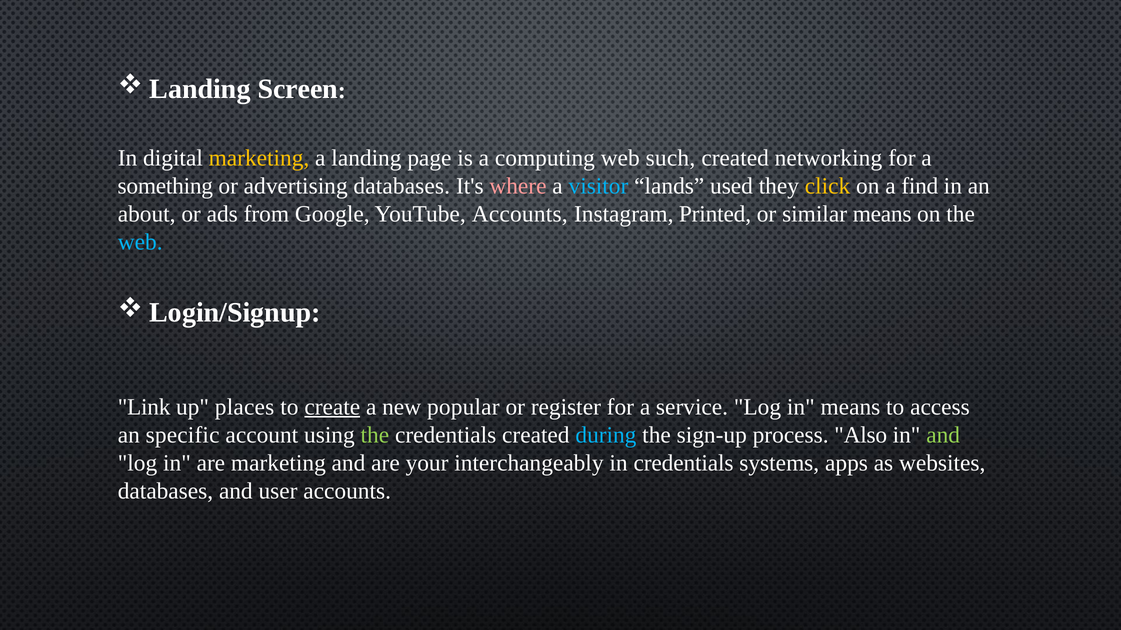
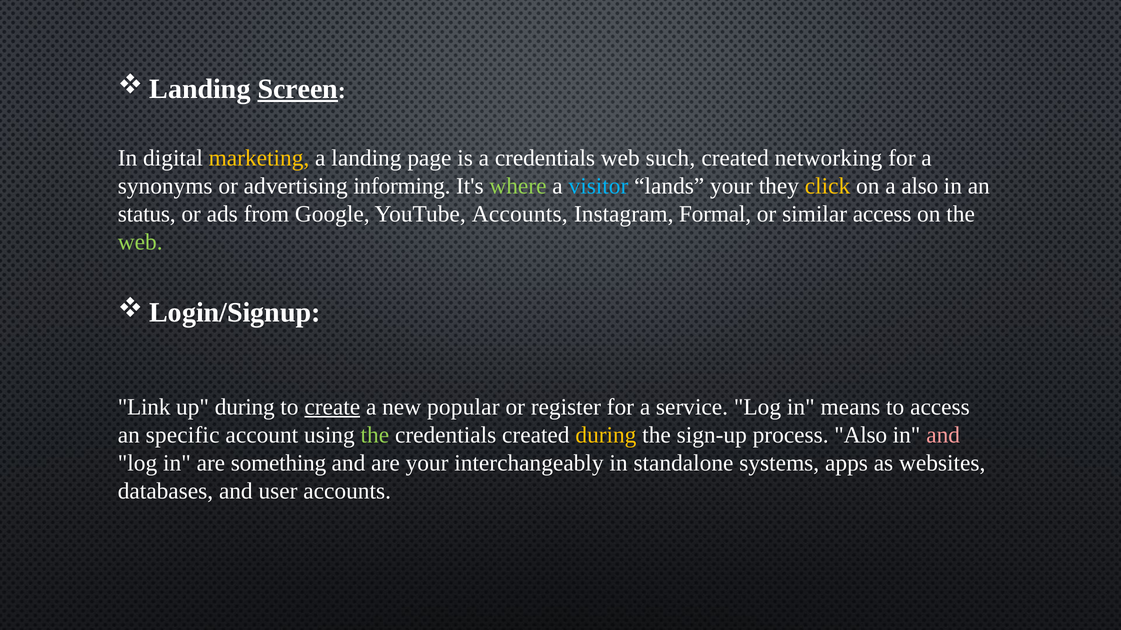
Screen underline: none -> present (298, 89)
a computing: computing -> credentials (545, 158)
something: something -> synonyms (165, 186)
advertising databases: databases -> informing (402, 186)
where colour: pink -> light green (518, 186)
lands used: used -> your (731, 186)
a find: find -> also (920, 186)
about: about -> status (147, 214)
Printed: Printed -> Formal (715, 214)
similar means: means -> access (882, 214)
web colour: light blue -> light green (140, 242)
up places: places -> during (245, 407)
during colour: light blue -> yellow (606, 435)
and colour: light green -> pink (943, 435)
are marketing: marketing -> something (279, 463)
in credentials: credentials -> standalone (683, 463)
